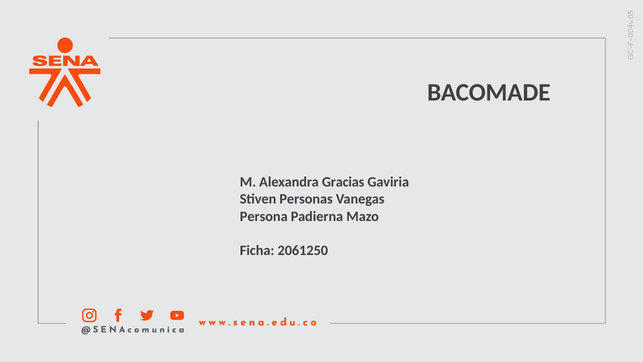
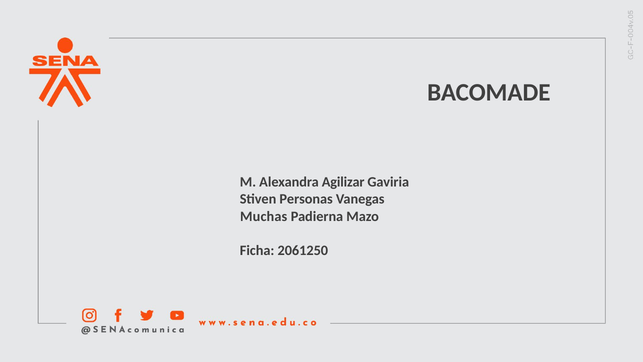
Gracias: Gracias -> Agilizar (343, 182)
Persona: Persona -> Muchas (264, 216)
